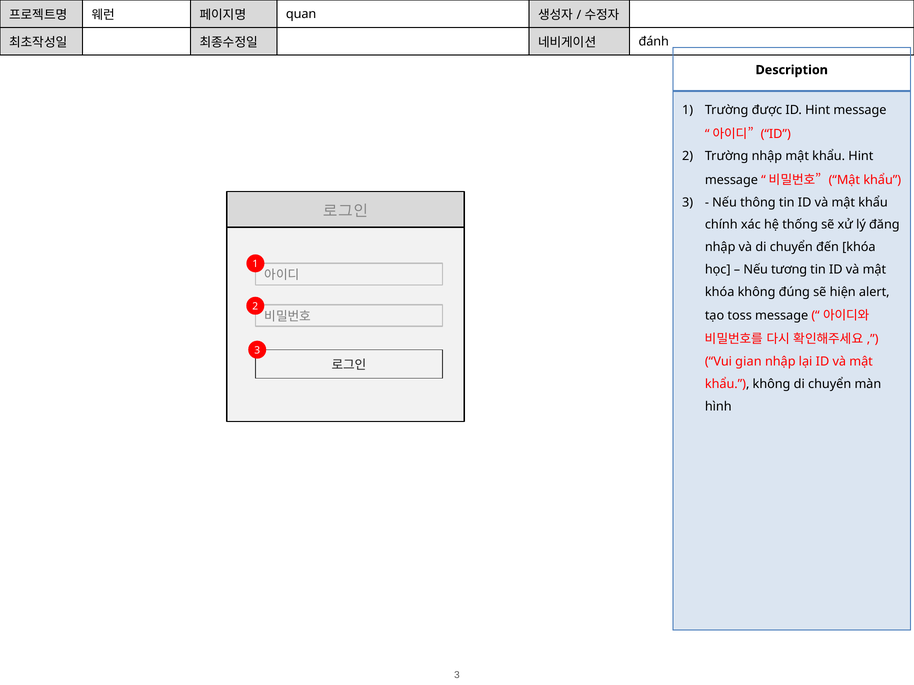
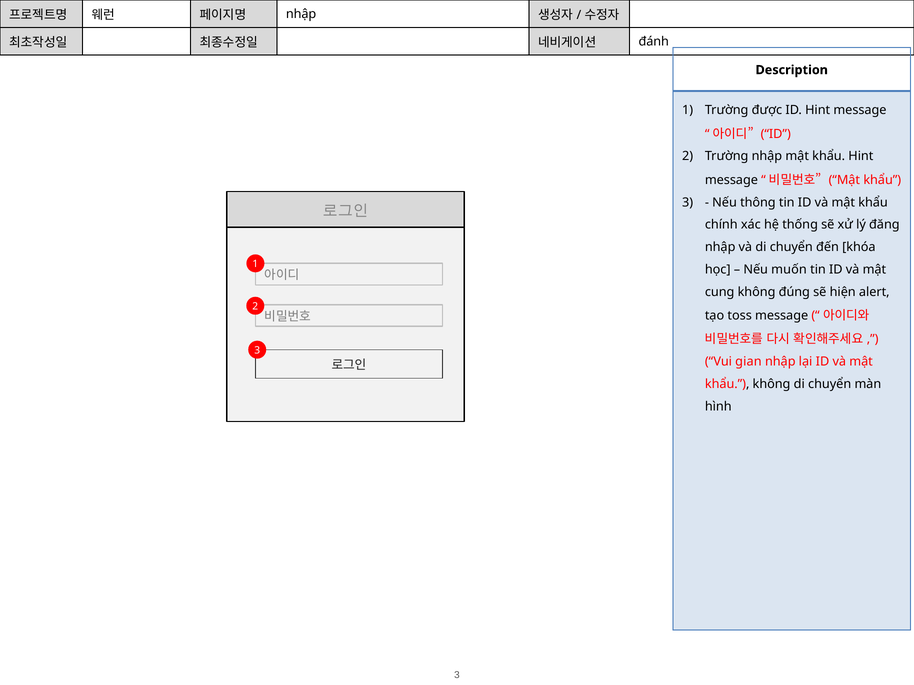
quan: quan -> nhập (301, 14)
tương: tương -> muốn (789, 270)
khóa: khóa -> cung (720, 292)
